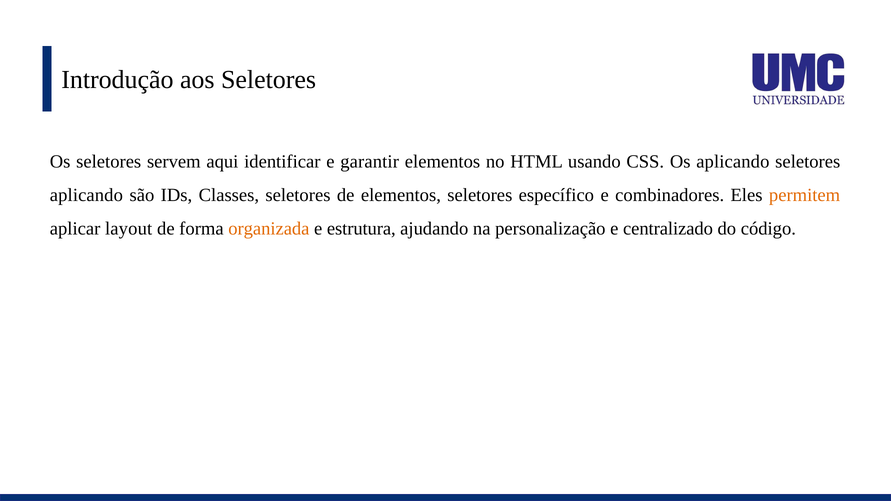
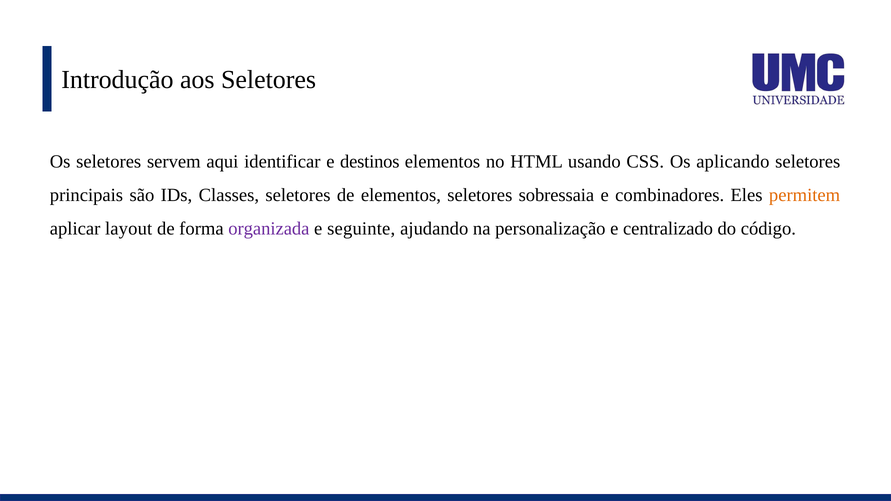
garantir: garantir -> destinos (370, 162)
aplicando: aplicando -> principais (86, 195)
específico: específico -> sobressaia (556, 195)
organizada colour: orange -> purple (269, 228)
estrutura: estrutura -> seguinte (361, 228)
